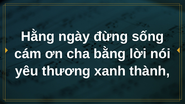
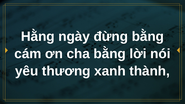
đừng sống: sống -> bằng (148, 36)
